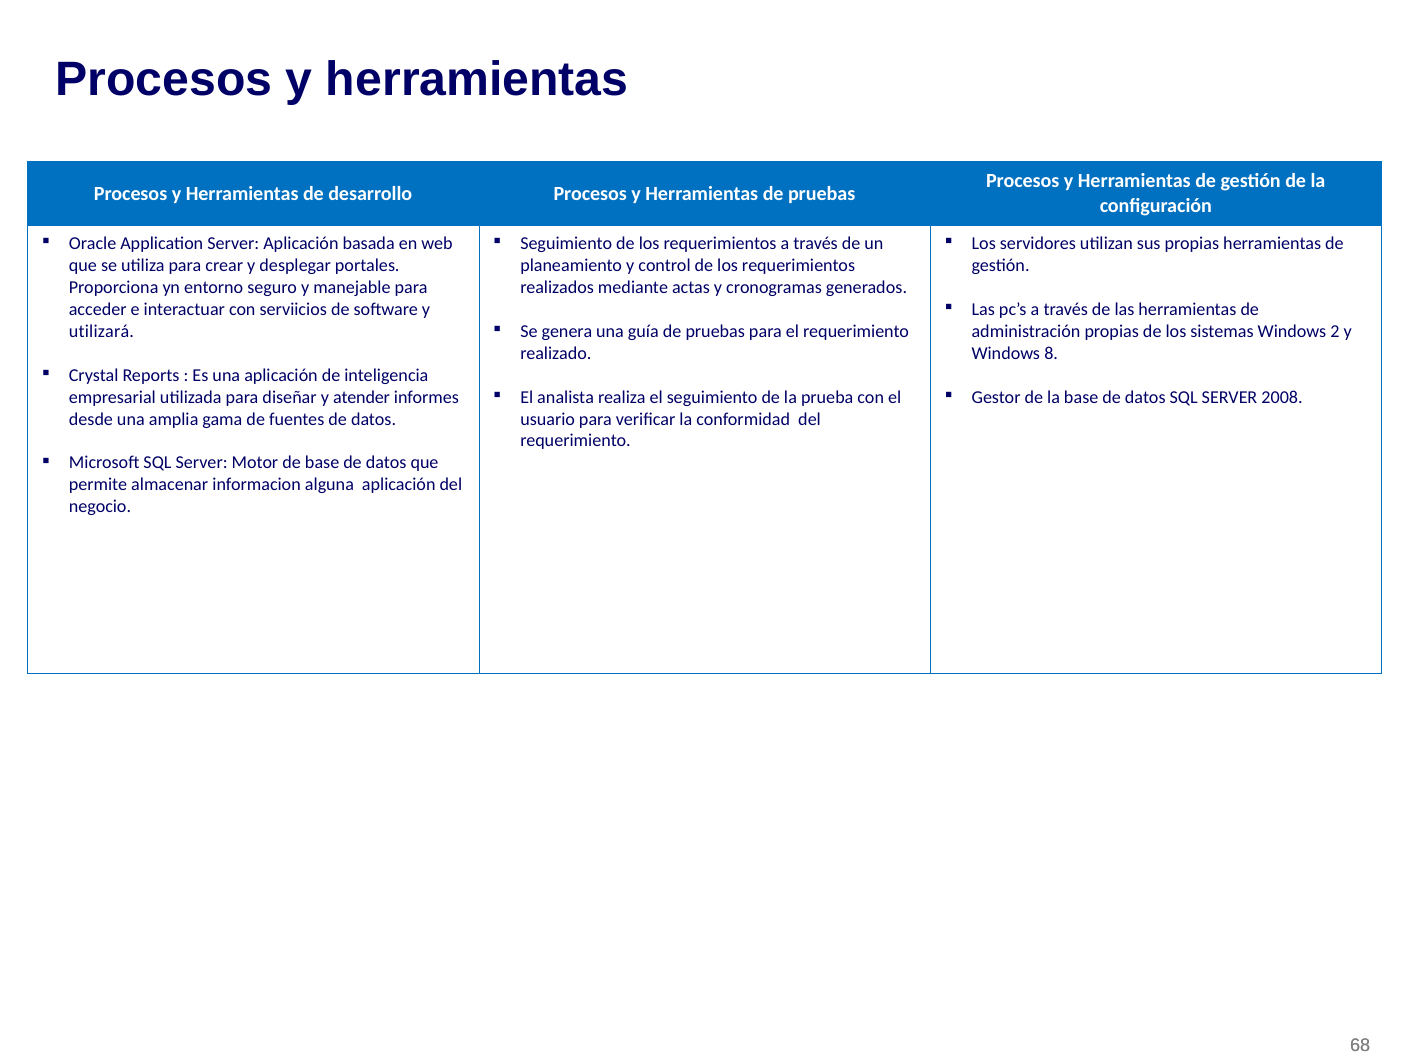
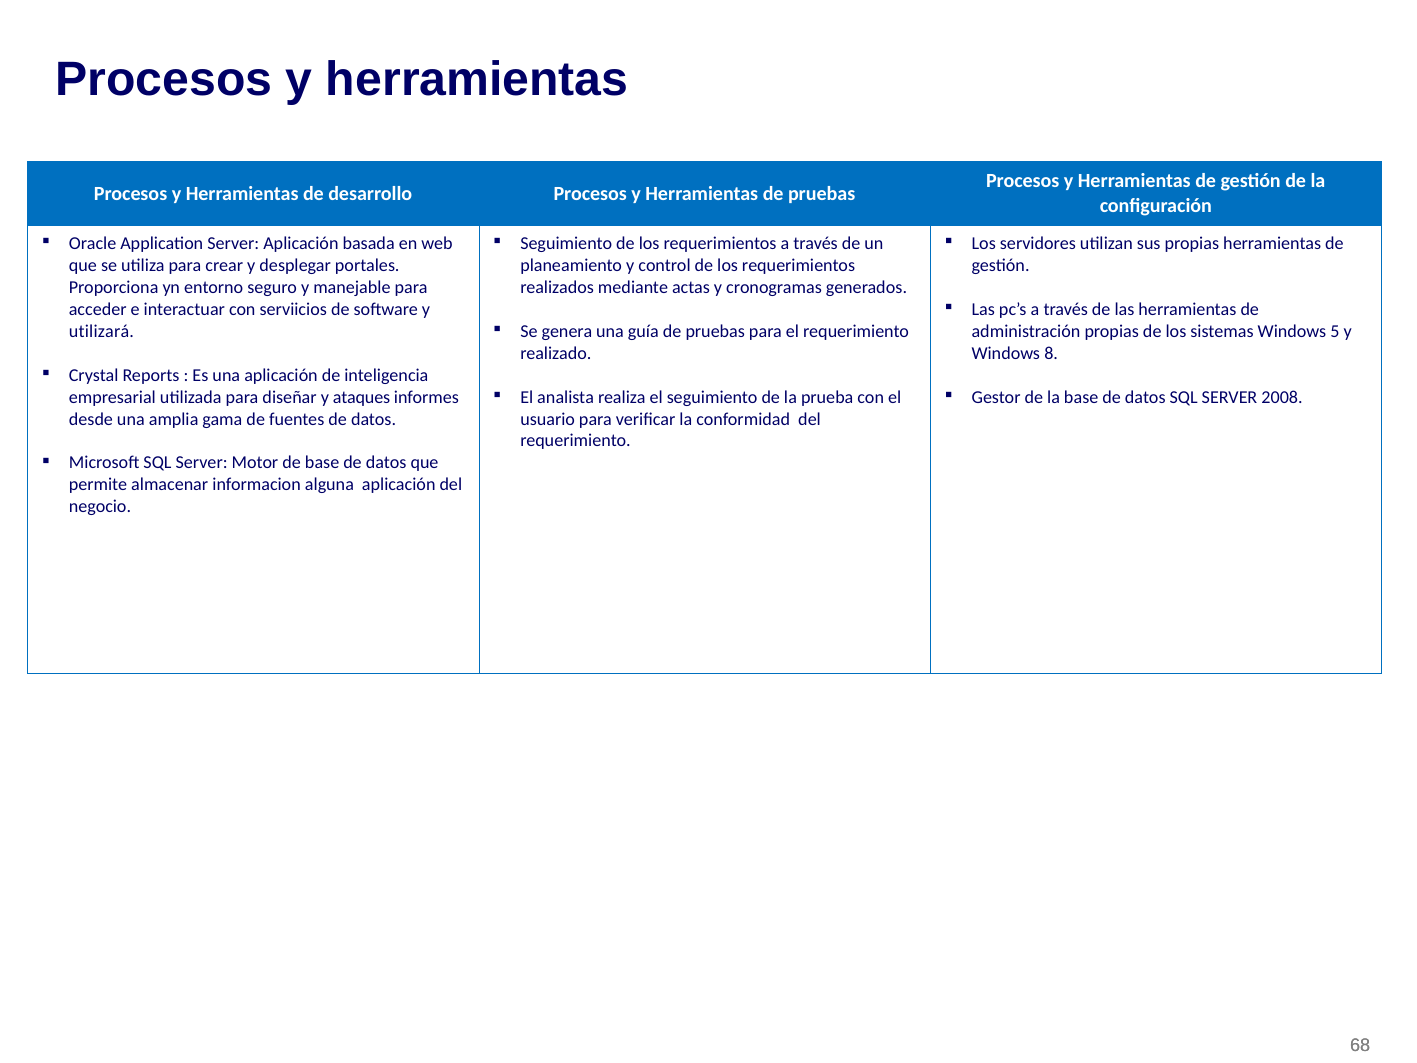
2: 2 -> 5 (1335, 331)
atender: atender -> ataques (361, 397)
